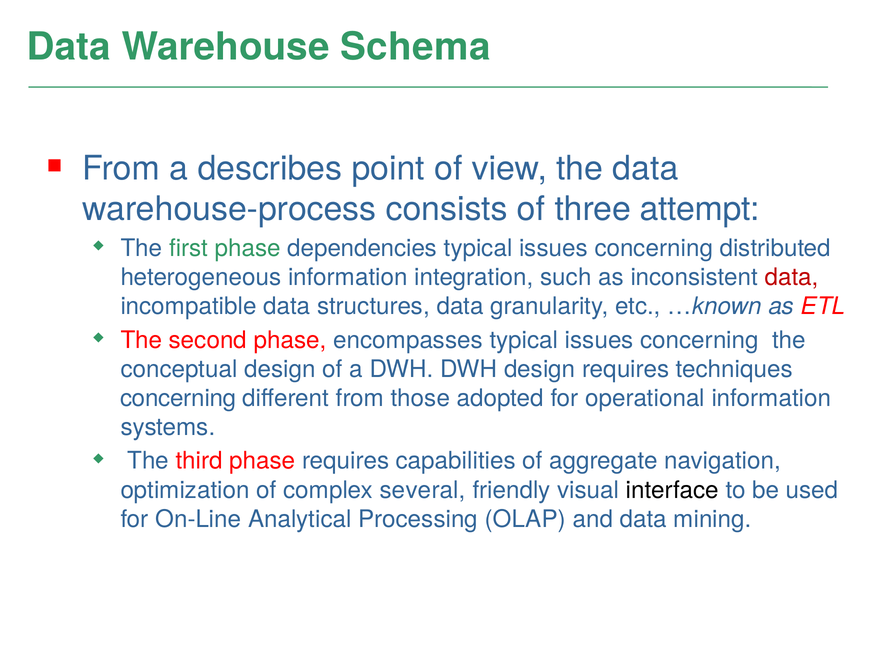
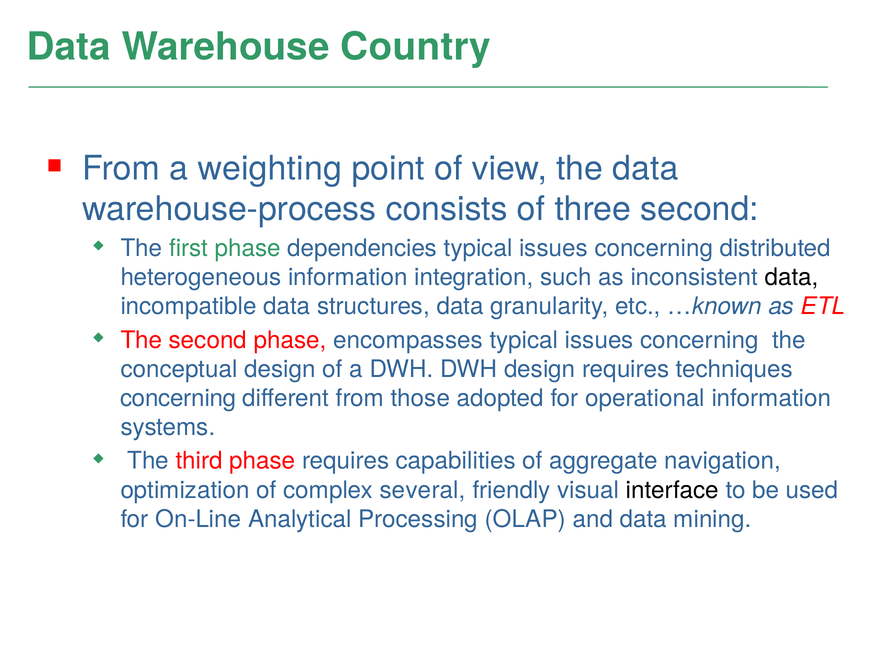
Schema: Schema -> Country (415, 47)
describes: describes -> weighting (270, 169)
three attempt: attempt -> second (700, 209)
data colour: red -> black (792, 277)
